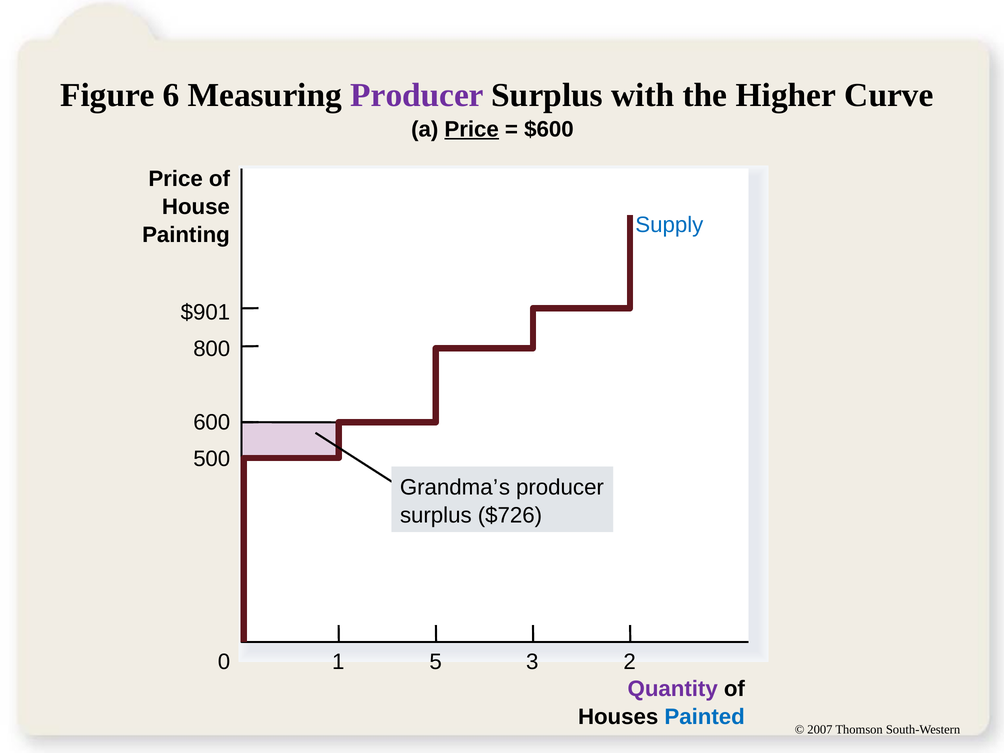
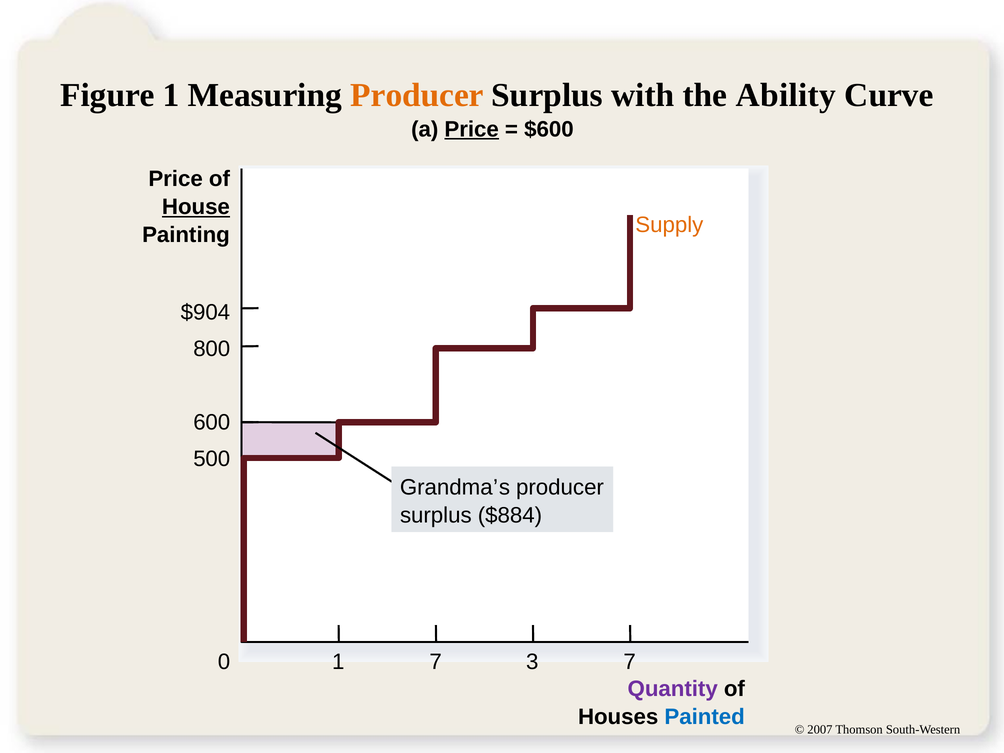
Figure 6: 6 -> 1 (171, 95)
Producer colour: purple -> orange (417, 95)
Higher: Higher -> Ability (786, 95)
House underline: none -> present (196, 207)
Supply colour: blue -> orange (669, 225)
$901: $901 -> $904 (205, 312)
$726: $726 -> $884 (510, 515)
1 5: 5 -> 7 (436, 662)
3 2: 2 -> 7 (630, 662)
